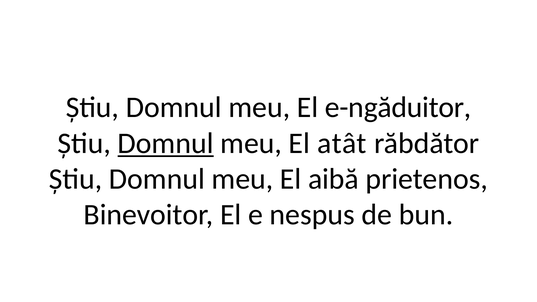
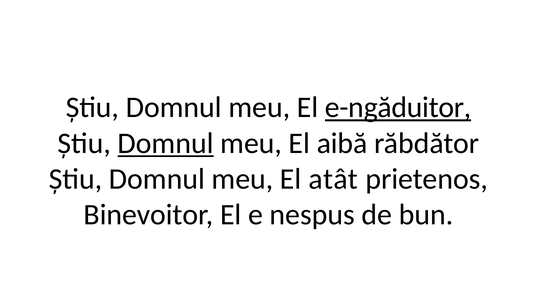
e-ngăduitor underline: none -> present (398, 107)
atât: atât -> aibă (342, 143)
aibă: aibă -> atât (333, 179)
